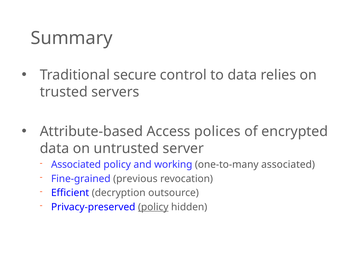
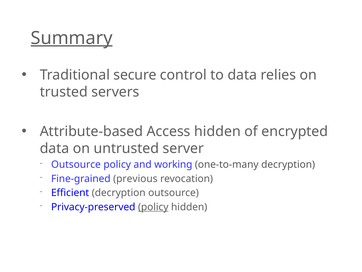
Summary underline: none -> present (72, 38)
Access polices: polices -> hidden (217, 131)
Associated: Associated -> Outsource (76, 164)
one-to-many associated: associated -> decryption (288, 164)
